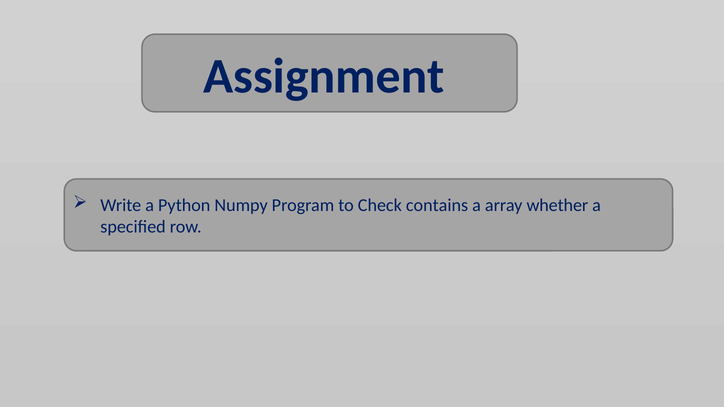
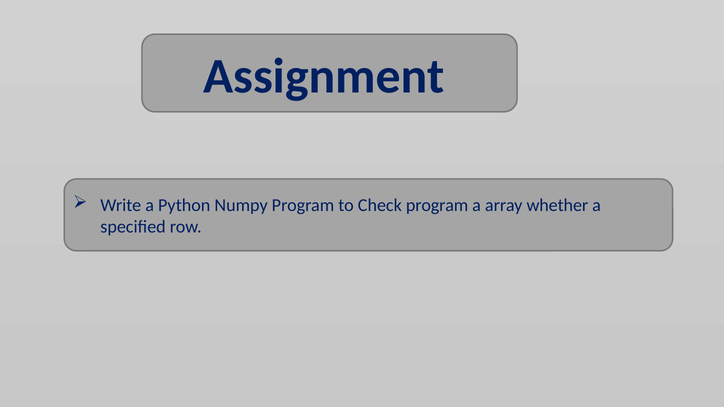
Check contains: contains -> program (437, 205)
